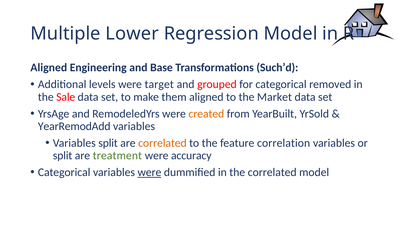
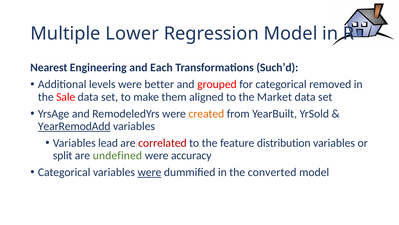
Aligned: Aligned -> Nearest (49, 67)
Base: Base -> Each (161, 67)
target: target -> better (159, 84)
YearRemodAdd underline: none -> present (74, 126)
Variables split: split -> lead (108, 143)
correlated colour: orange -> red (162, 143)
correlation: correlation -> distribution (284, 143)
treatment: treatment -> undefined (117, 155)
the correlated: correlated -> converted (272, 172)
